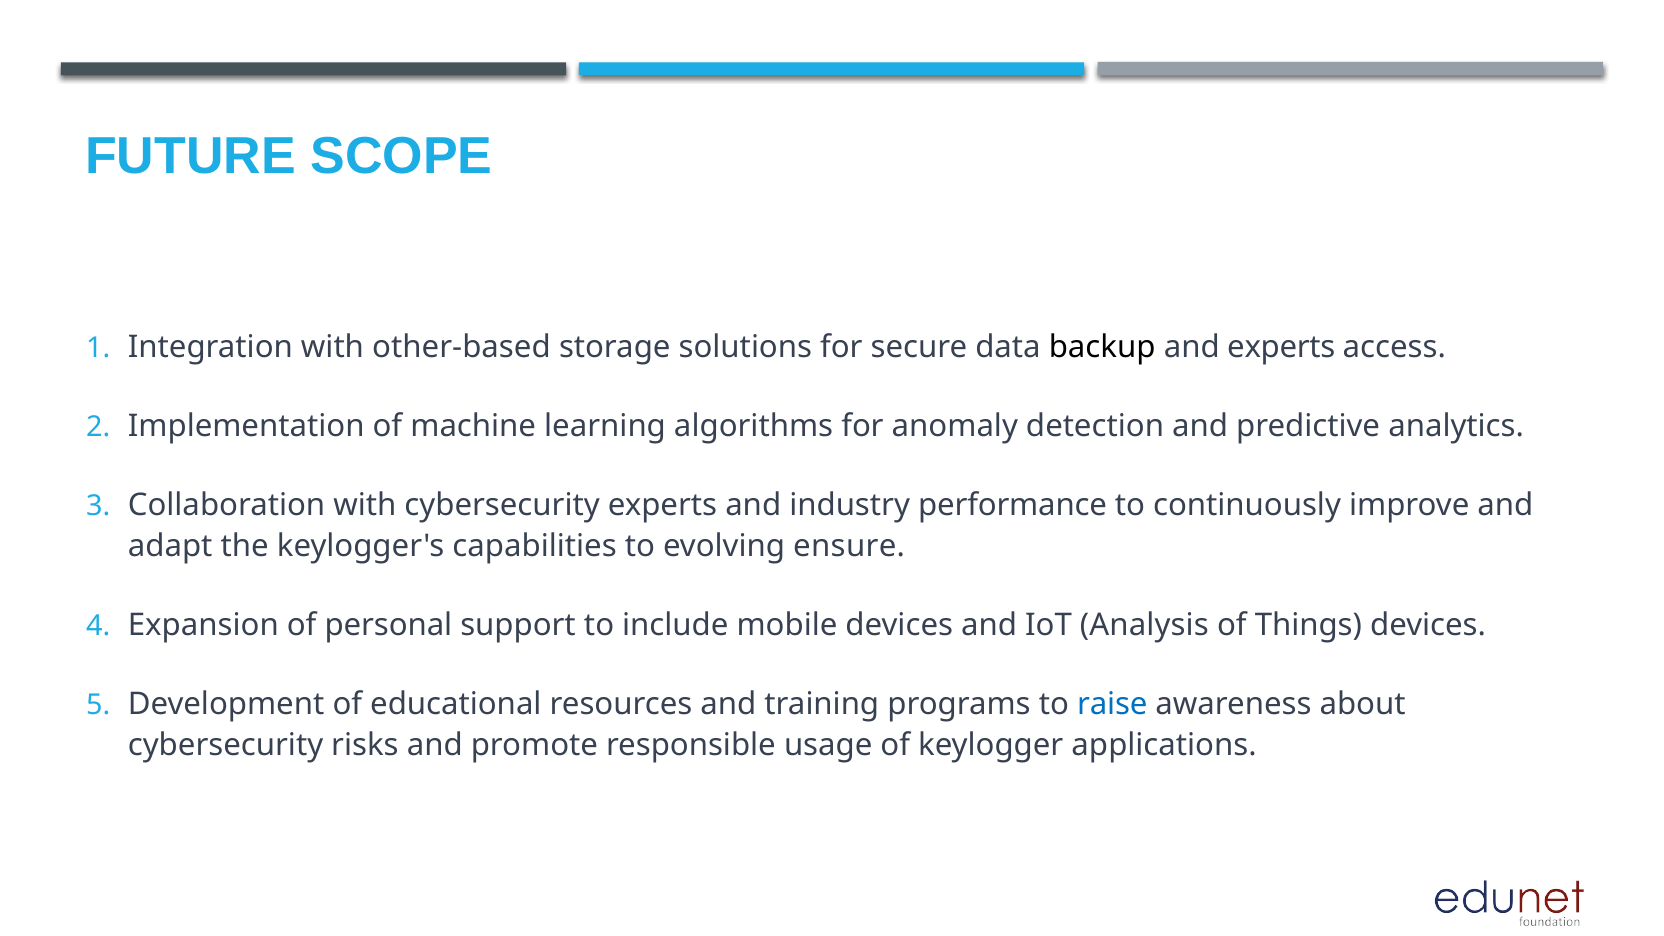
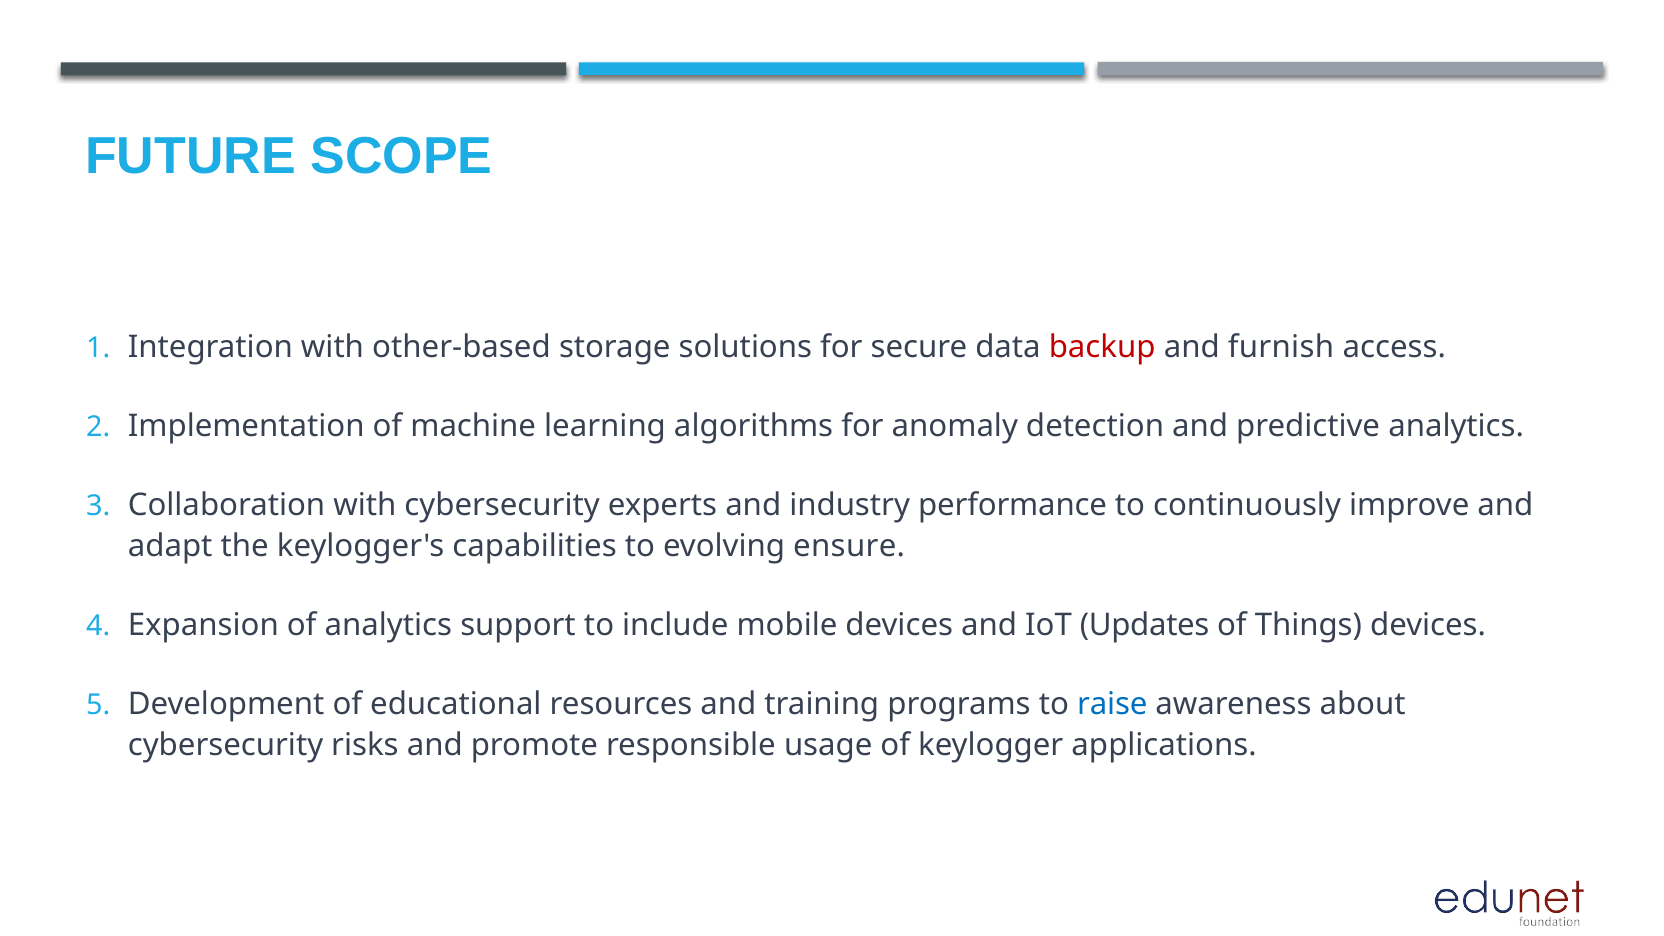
backup colour: black -> red (1102, 347)
and experts: experts -> furnish (1281, 347)
of personal: personal -> analytics (388, 625)
Analysis: Analysis -> Updates (1145, 625)
